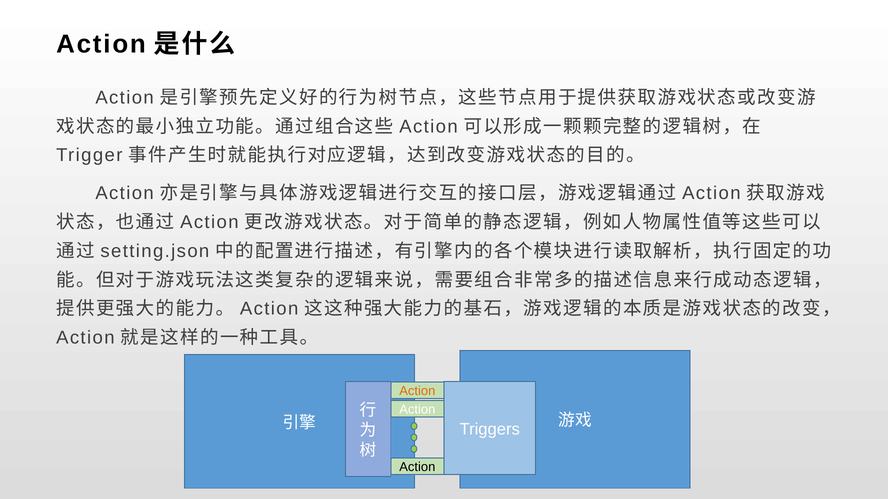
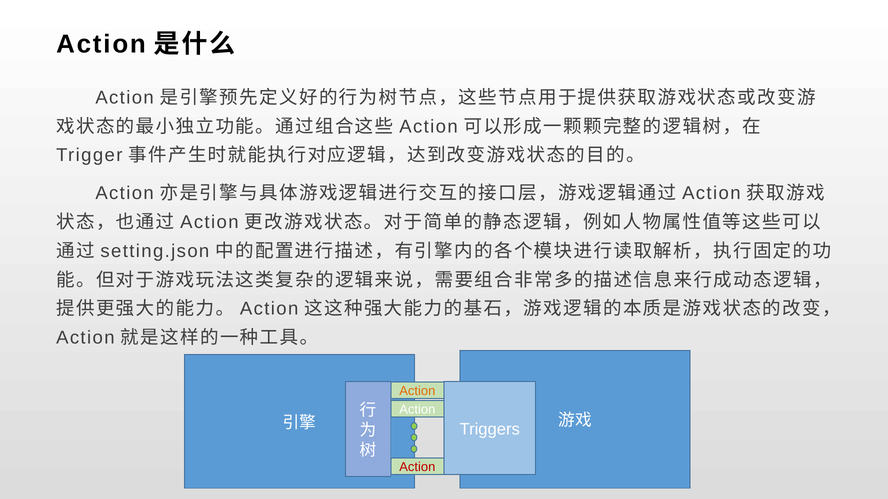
Action colour: black -> red (417, 468)
